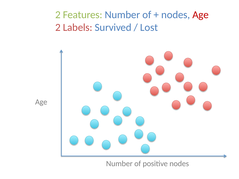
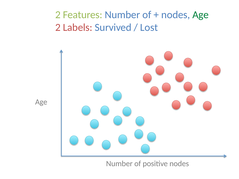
Age colour: red -> green (201, 15)
